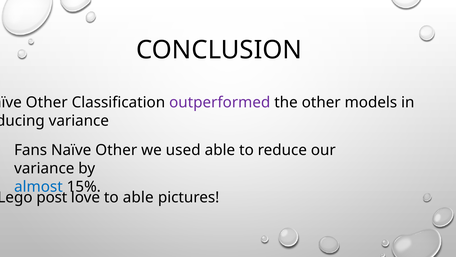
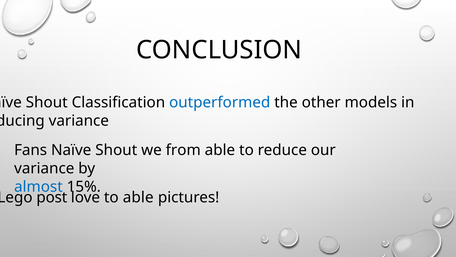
Other: Other -> Shout (47, 102)
outperformed colour: purple -> blue (220, 102)
Other: Other -> Shout (116, 150)
used: used -> from (183, 150)
